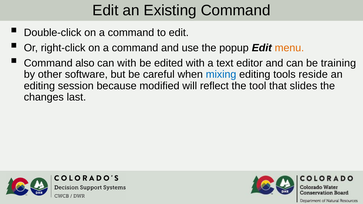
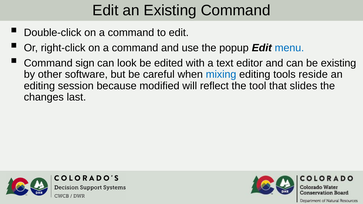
menu colour: orange -> blue (289, 48)
also: also -> sign (85, 63)
can with: with -> look (127, 63)
be training: training -> existing (339, 63)
